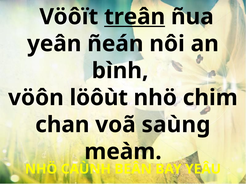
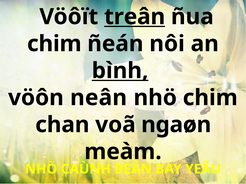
yeân: yeân -> chim (54, 44)
bình underline: none -> present (120, 71)
löôùt: löôùt -> neân (99, 98)
saùng: saùng -> ngaøn (176, 125)
